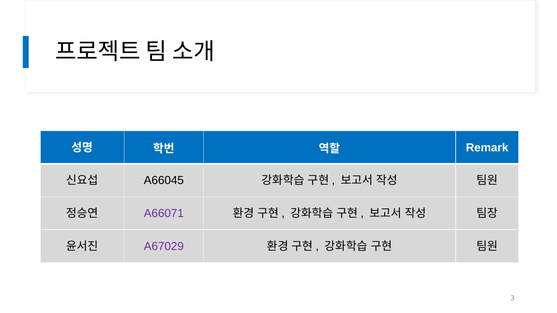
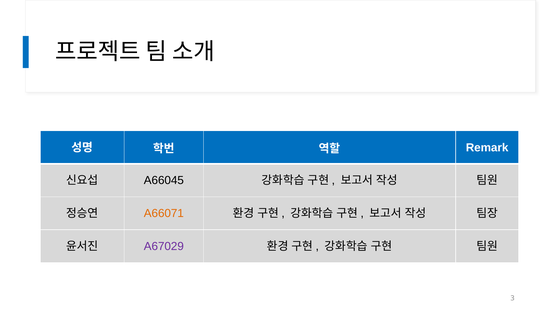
A66071 colour: purple -> orange (164, 214)
